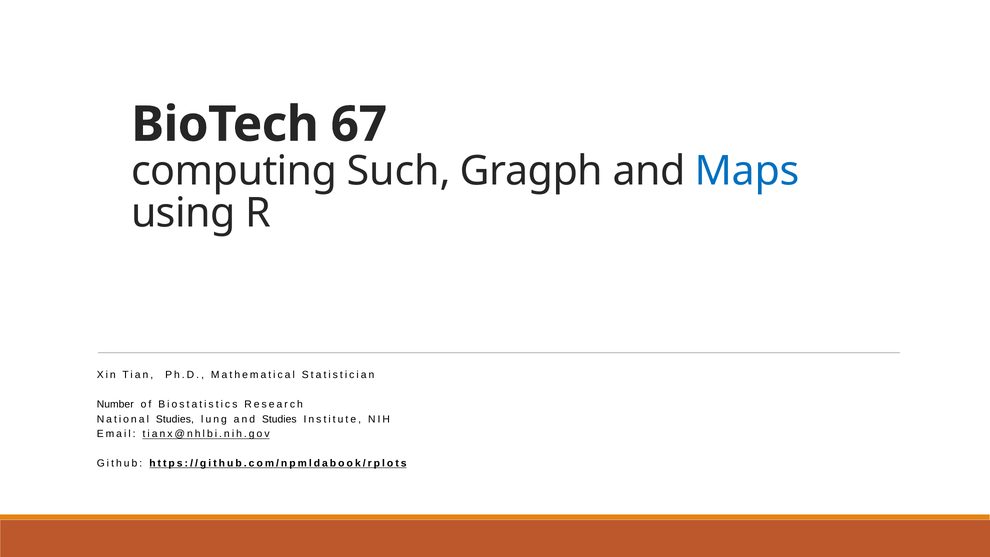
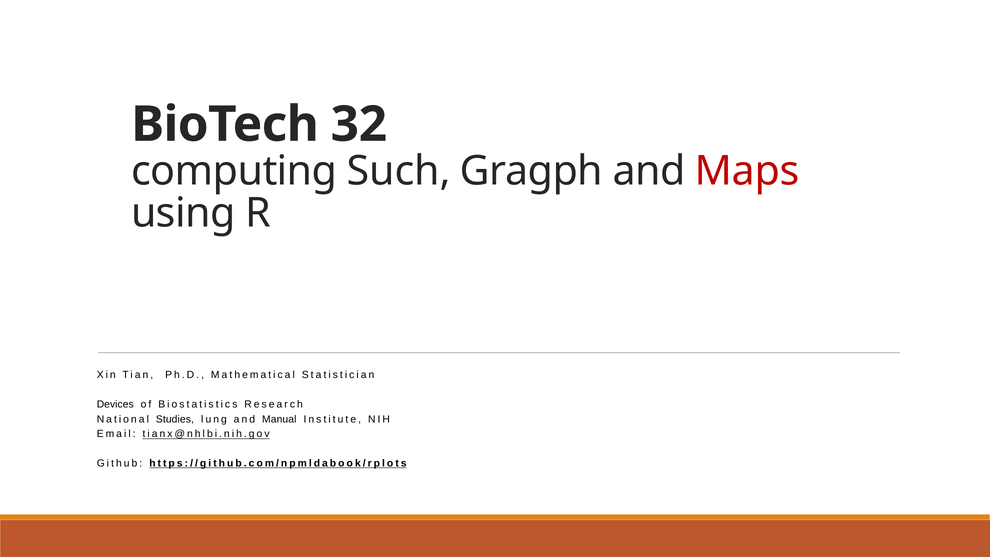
67: 67 -> 32 (359, 124)
Maps colour: blue -> red (747, 171)
Number: Number -> Devices (115, 404)
and Studies: Studies -> Manual (279, 419)
